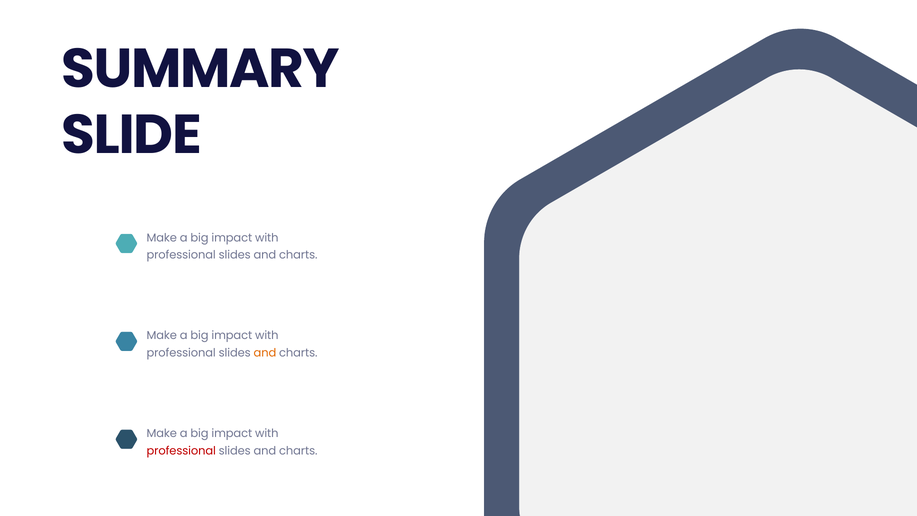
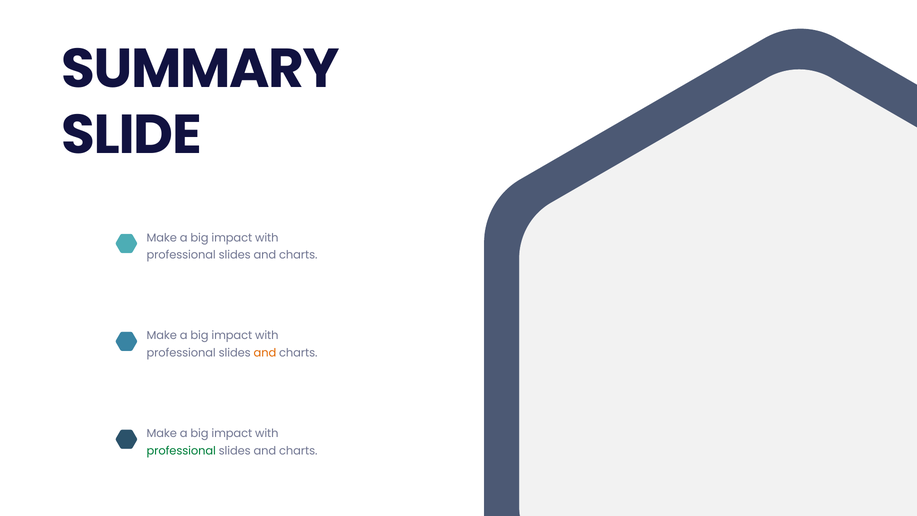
professional colour: red -> green (181, 451)
